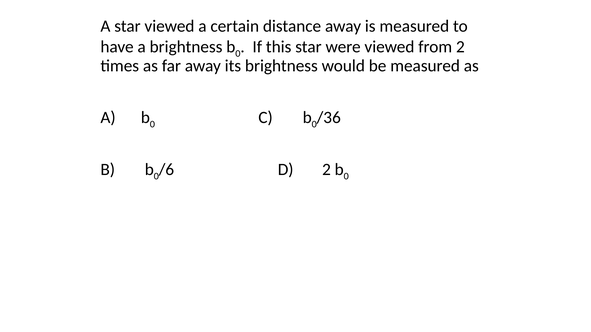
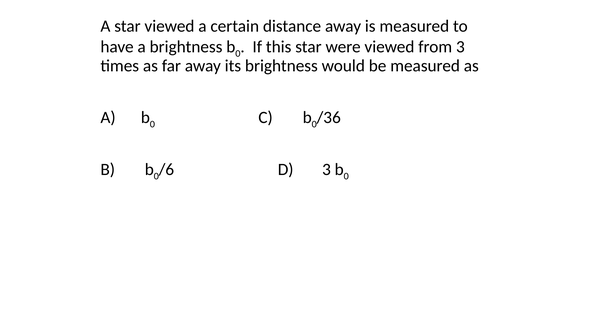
from 2: 2 -> 3 (460, 47)
D 2: 2 -> 3 (326, 170)
